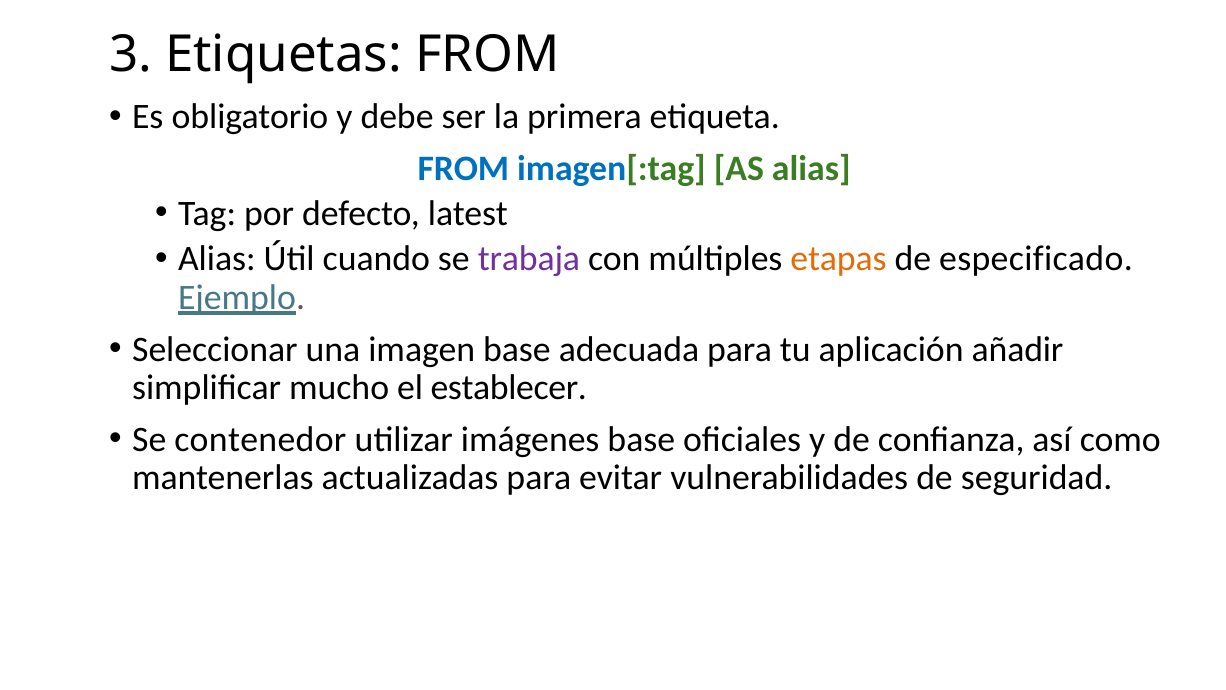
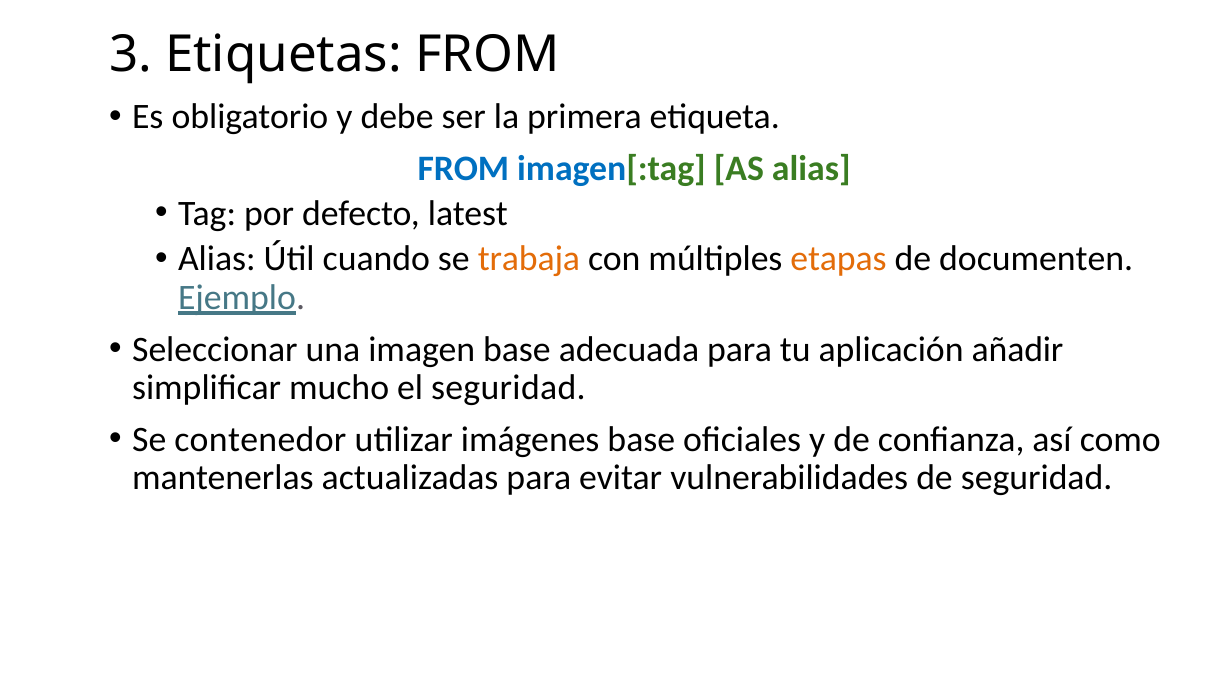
trabaja colour: purple -> orange (529, 258)
especificado: especificado -> documenten (1036, 258)
el establecer: establecer -> seguridad (508, 388)
